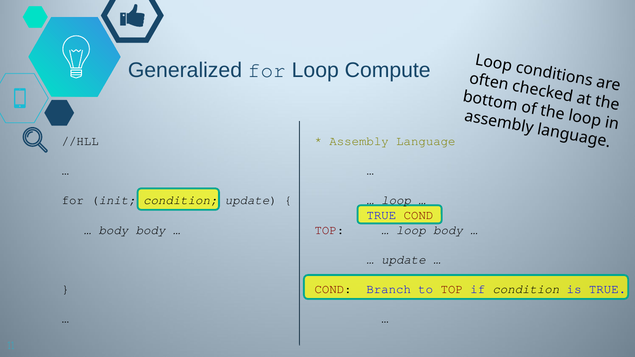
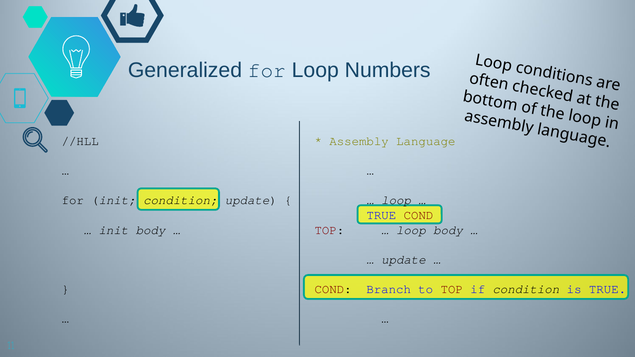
Compute: Compute -> Numbers (388, 70)
body: body -> init (114, 230)
